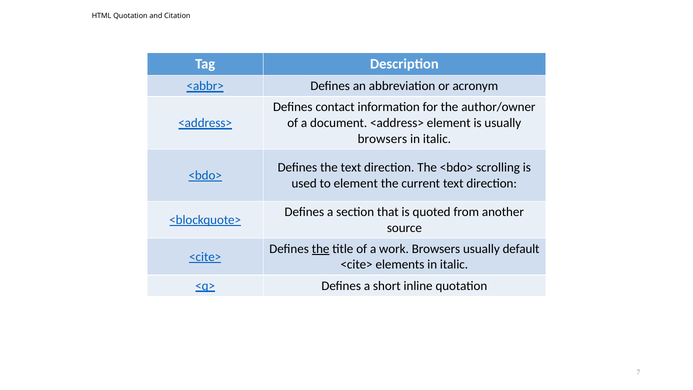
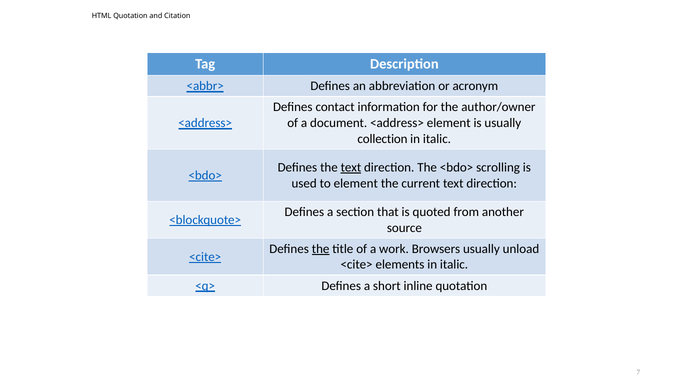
browsers: browsers -> collection (383, 139)
text underline: none -> present (351, 167)
default: default -> unload (521, 249)
